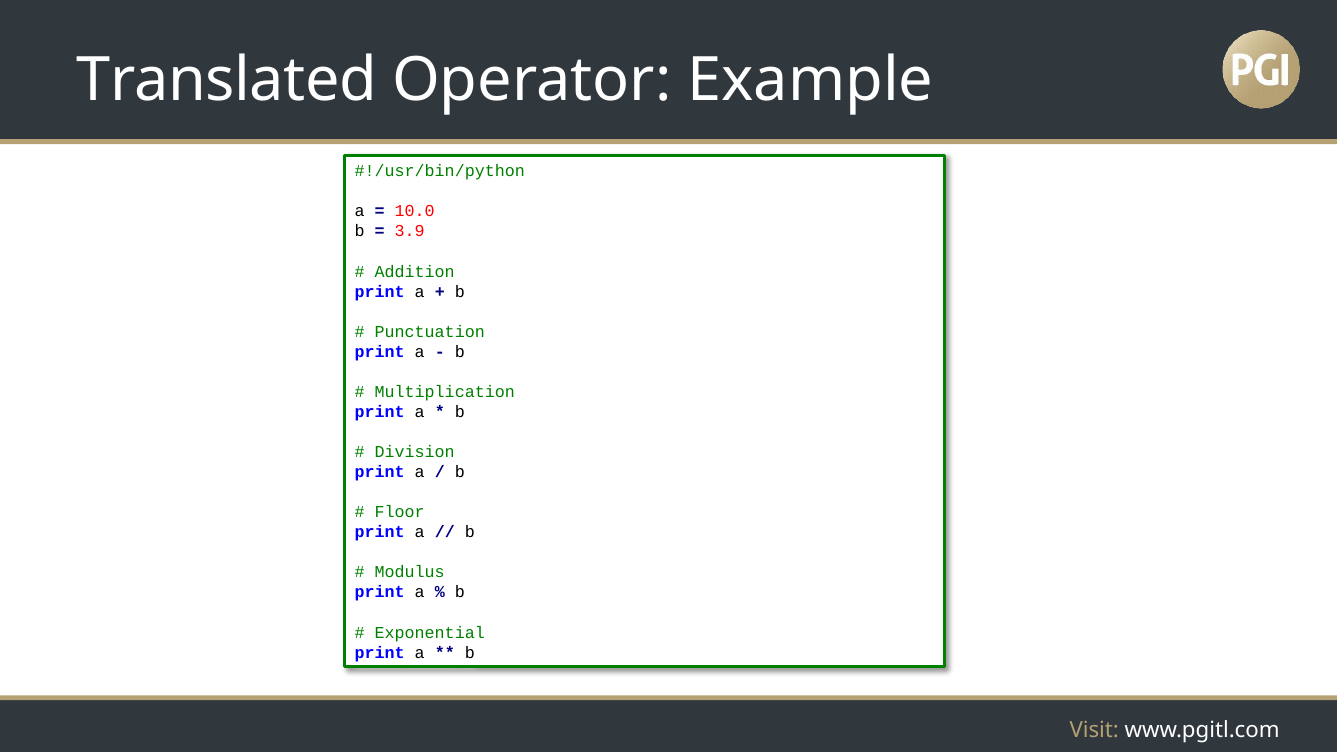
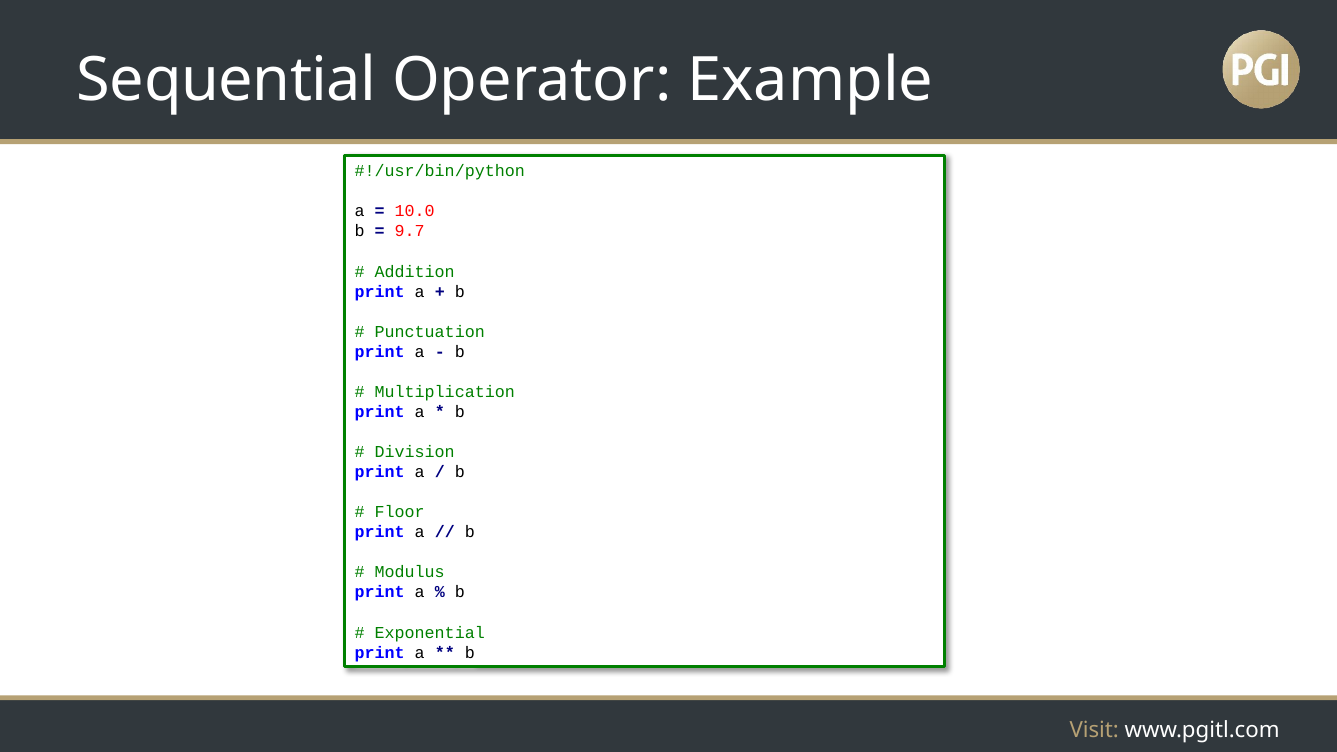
Translated: Translated -> Sequential (227, 81)
3.9: 3.9 -> 9.7 (410, 231)
